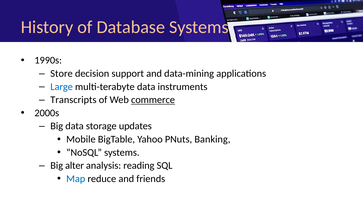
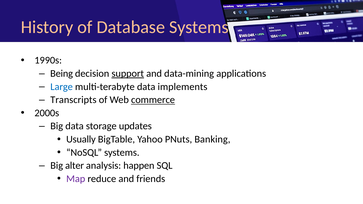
Store: Store -> Being (62, 74)
support underline: none -> present (128, 74)
instruments: instruments -> implements (183, 87)
Mobile: Mobile -> Usually (81, 139)
reading: reading -> happen (139, 166)
Map colour: blue -> purple (76, 179)
